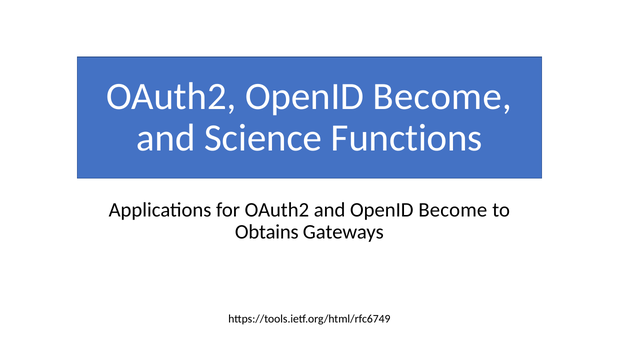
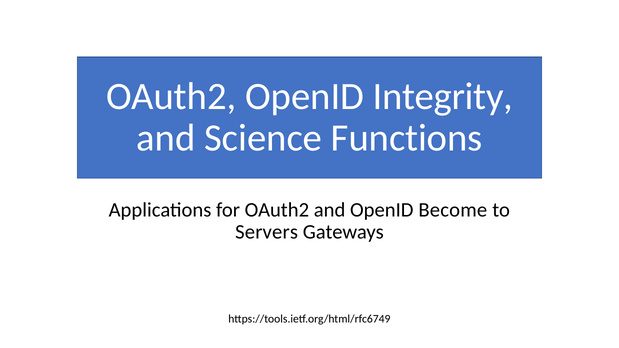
OAuth2 OpenID Become: Become -> Integrity (443, 96)
Obtains: Obtains -> Servers (267, 232)
